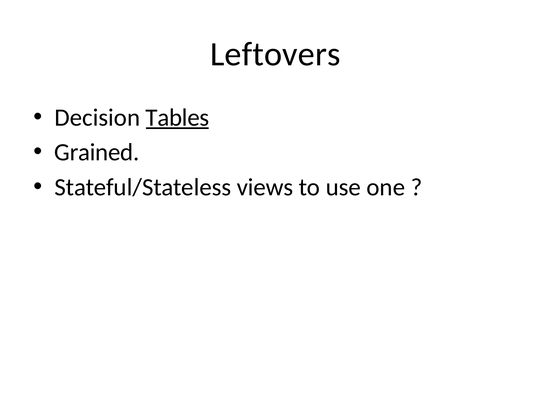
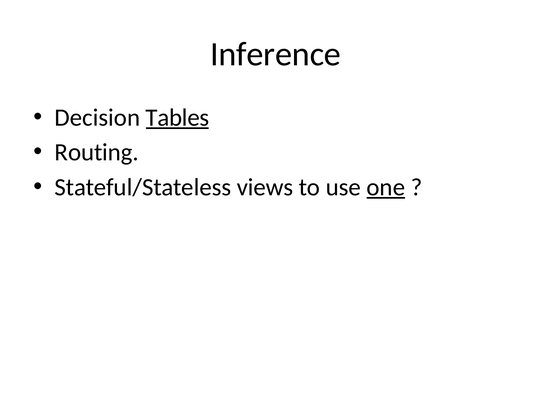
Leftovers: Leftovers -> Inference (275, 54)
Grained: Grained -> Routing (97, 152)
one underline: none -> present (386, 187)
